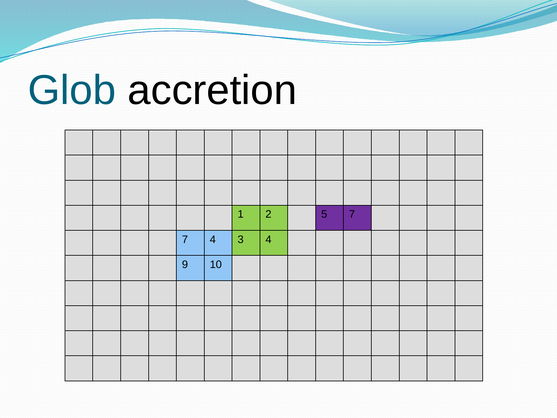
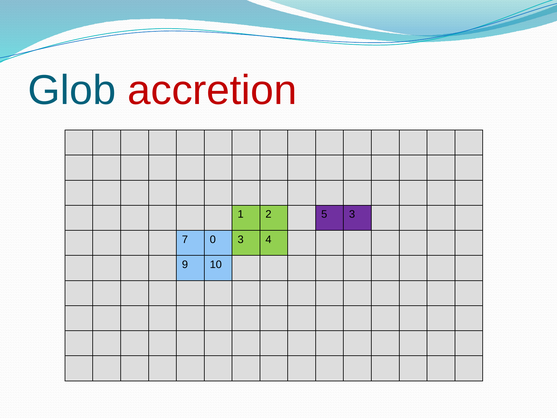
accretion colour: black -> red (212, 90)
5 7: 7 -> 3 (352, 214)
7 4: 4 -> 0 (213, 239)
